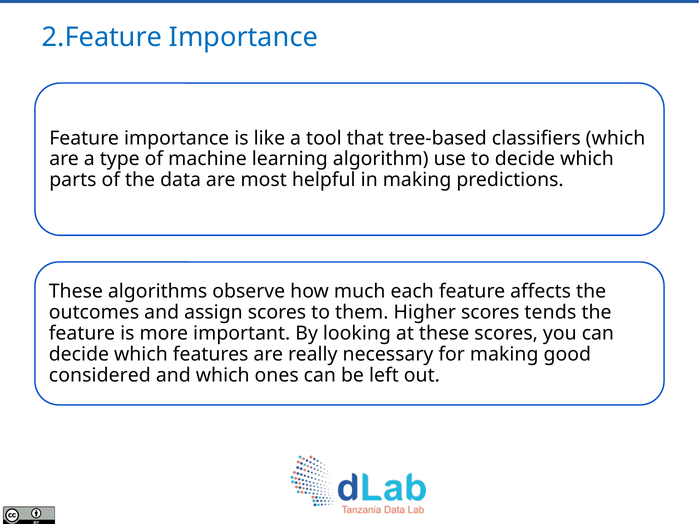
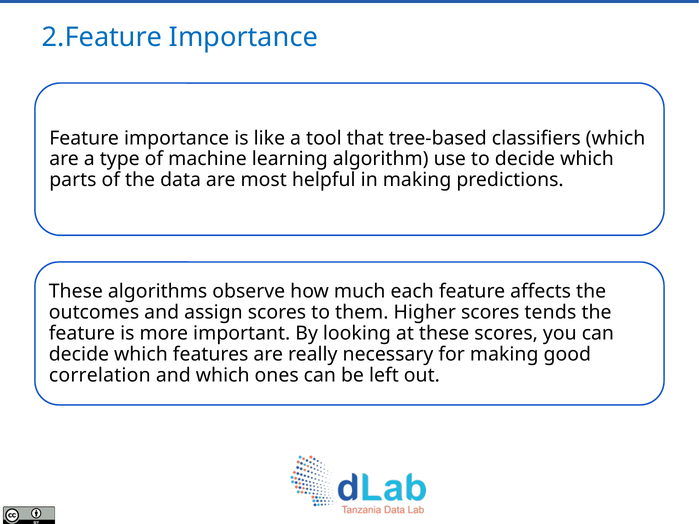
considered: considered -> correlation (100, 375)
